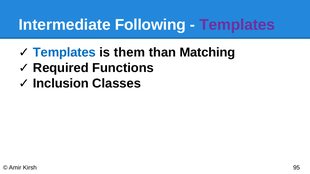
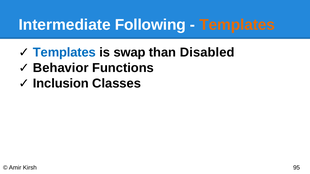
Templates colour: purple -> orange (237, 25)
them: them -> swap (130, 52)
Matching: Matching -> Disabled (207, 52)
Required: Required -> Behavior (61, 68)
